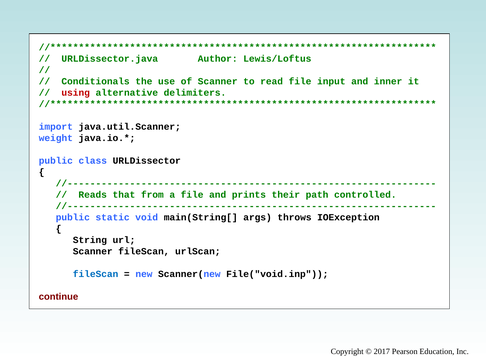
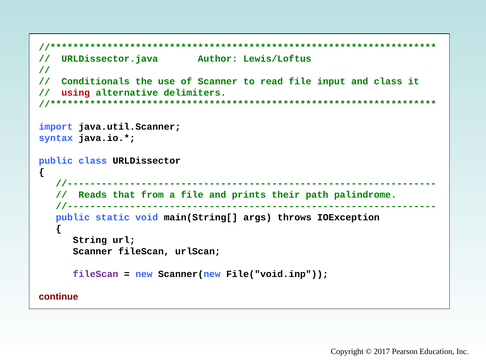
and inner: inner -> class (388, 81)
weight: weight -> syntax (56, 138)
controlled: controlled -> palindrome (365, 195)
fileScan colour: blue -> purple (96, 274)
